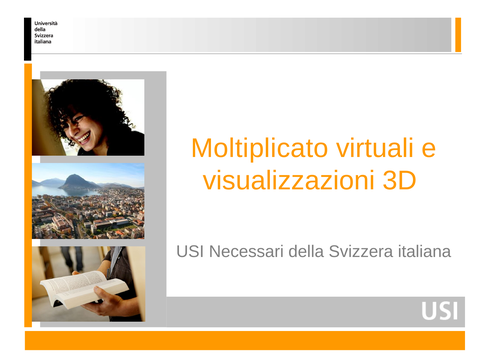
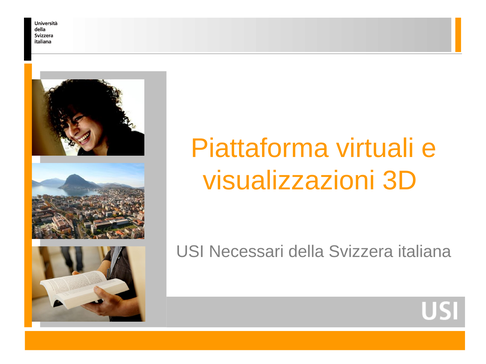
Moltiplicato: Moltiplicato -> Piattaforma (260, 149)
